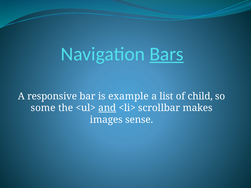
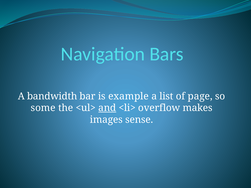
Bars underline: present -> none (167, 54)
responsive: responsive -> bandwidth (52, 96)
child: child -> page (200, 96)
scrollbar: scrollbar -> overflow (159, 108)
